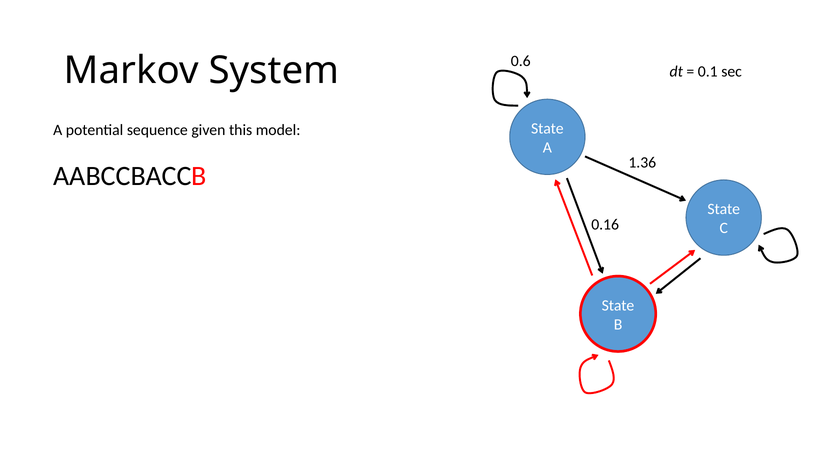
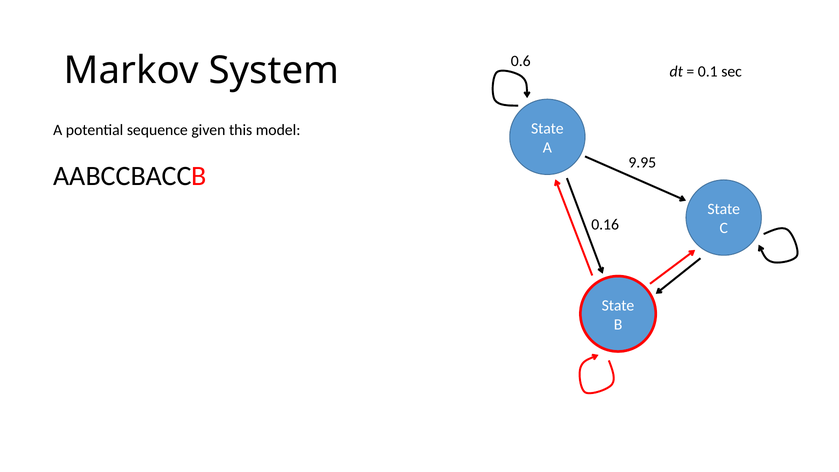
1.36: 1.36 -> 9.95 (642, 163)
